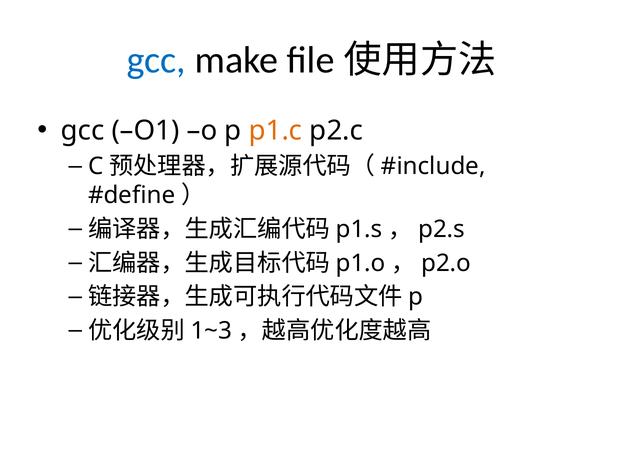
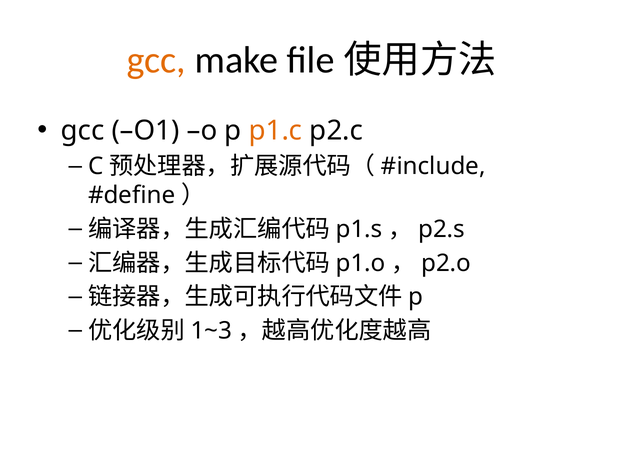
gcc colour: blue -> orange (156, 60)
